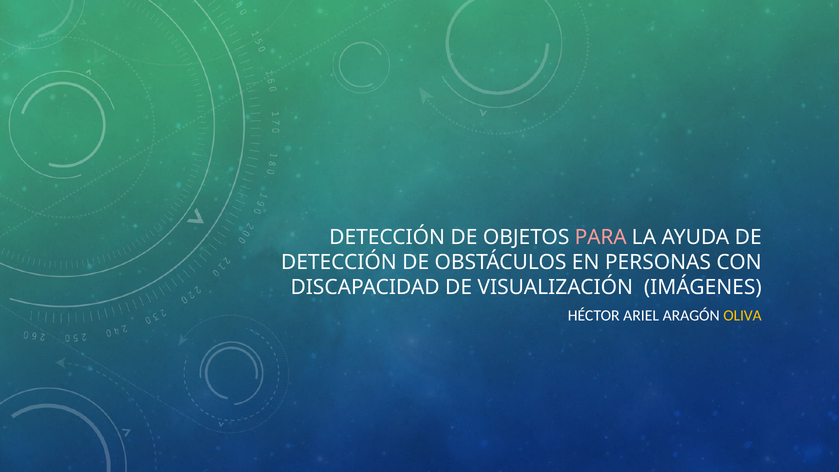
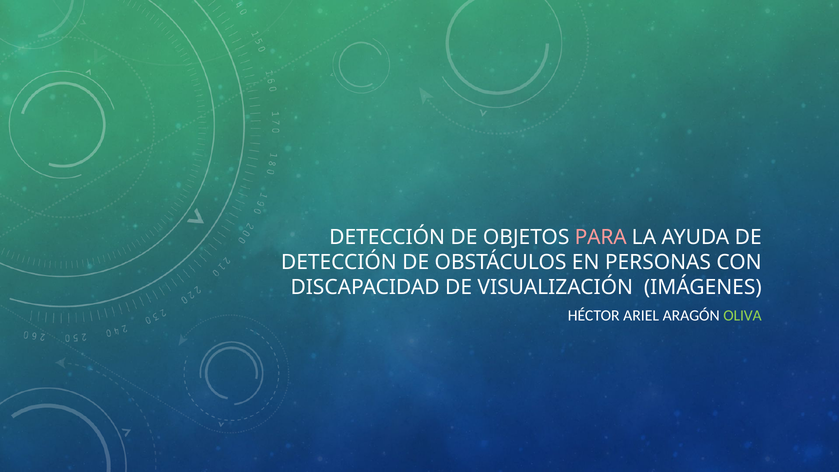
OLIVA colour: yellow -> light green (743, 316)
